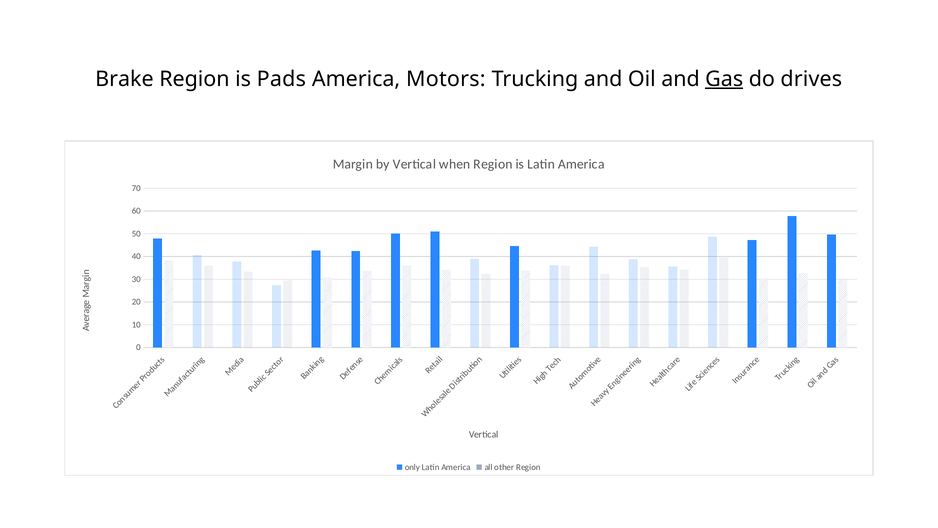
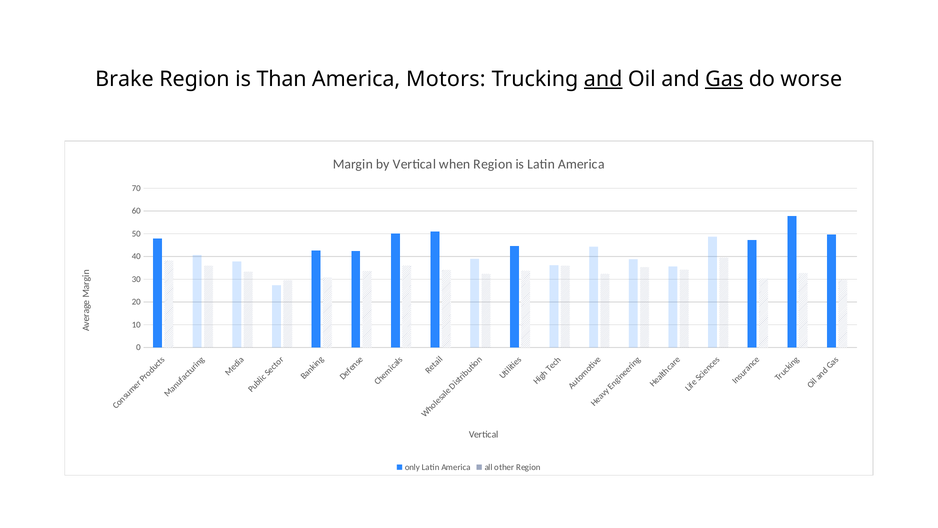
Pads: Pads -> Than (282, 79)
and underline: none -> present (603, 79)
drives: drives -> worse (811, 79)
